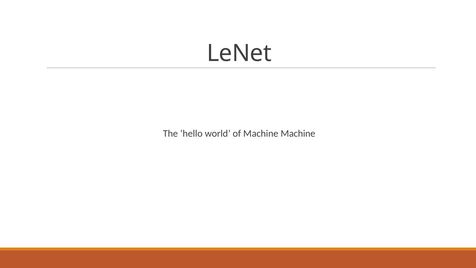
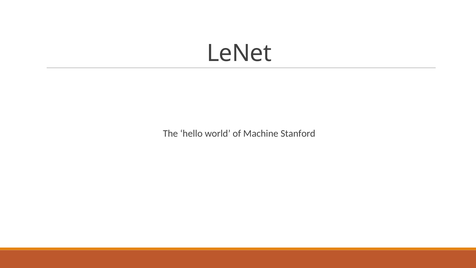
Machine Machine: Machine -> Stanford (298, 133)
